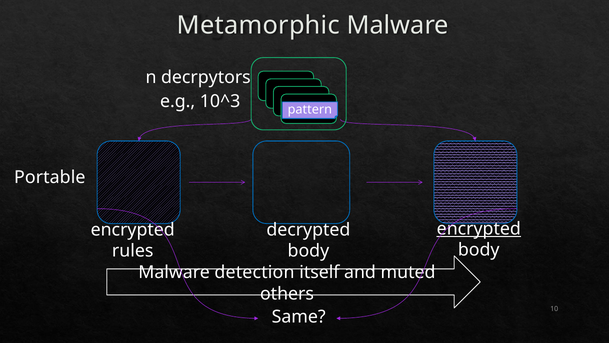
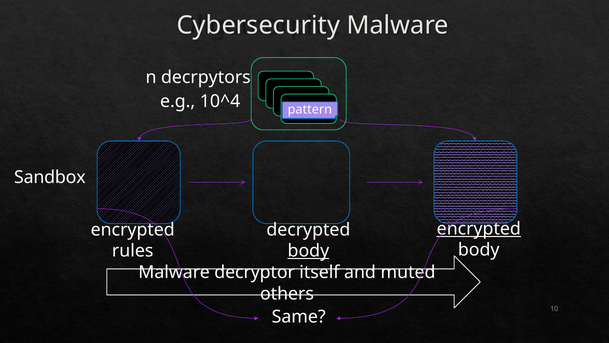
Metamorphic: Metamorphic -> Cybersecurity (258, 25)
10^3: 10^3 -> 10^4 (220, 101)
Portable: Portable -> Sandbox (50, 177)
body underline: none -> present (308, 251)
detection: detection -> decryptor (255, 272)
